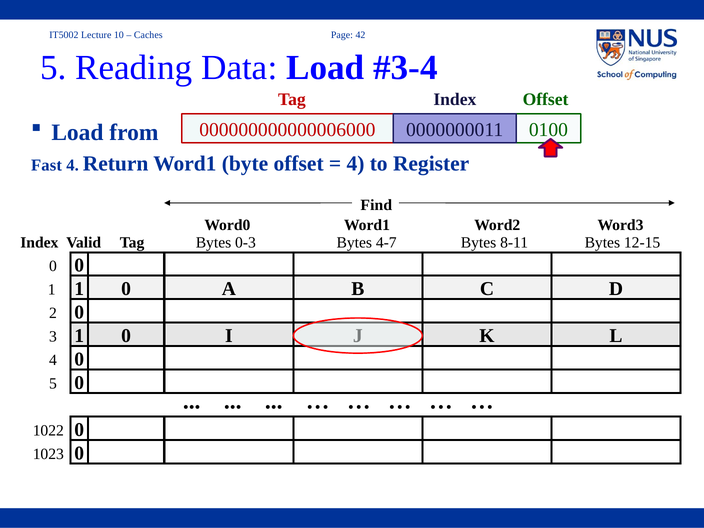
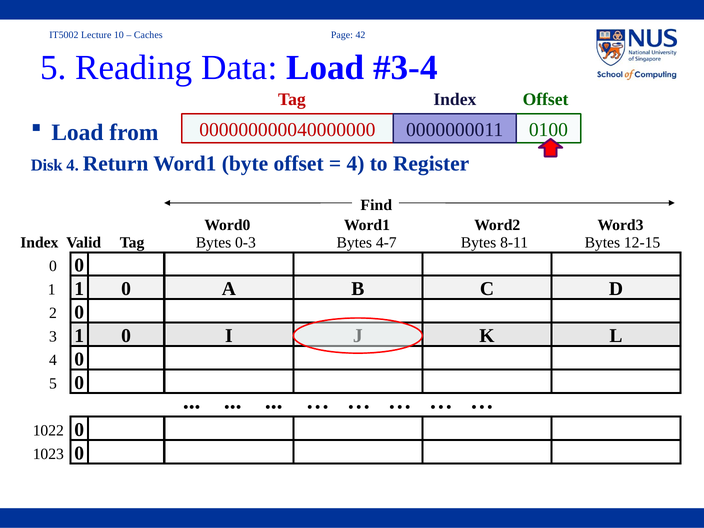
000000000000006000: 000000000000006000 -> 000000000040000000 (287, 130)
Fast: Fast -> Disk (47, 165)
